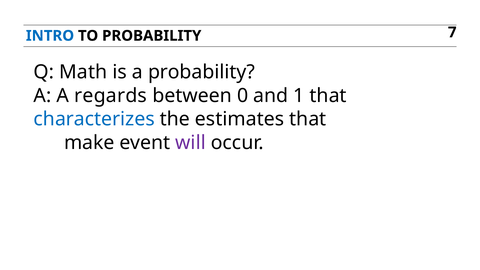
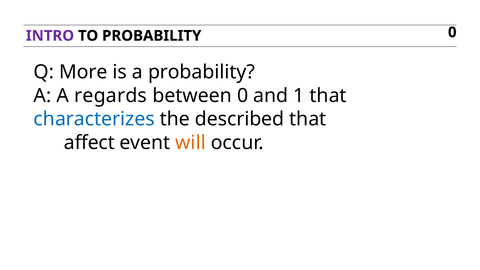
INTRO colour: blue -> purple (50, 36)
PROBABILITY 7: 7 -> 0 (452, 32)
Math: Math -> More (83, 72)
estimates: estimates -> described (240, 119)
make: make -> affect (89, 142)
will colour: purple -> orange (191, 142)
